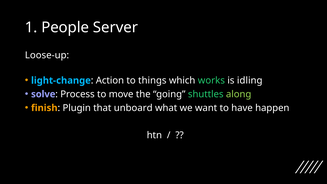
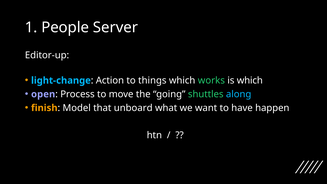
Loose-up: Loose-up -> Editor-up (47, 55)
is idling: idling -> which (250, 80)
solve: solve -> open (43, 94)
along colour: light green -> light blue (239, 94)
Plugin: Plugin -> Model (77, 108)
